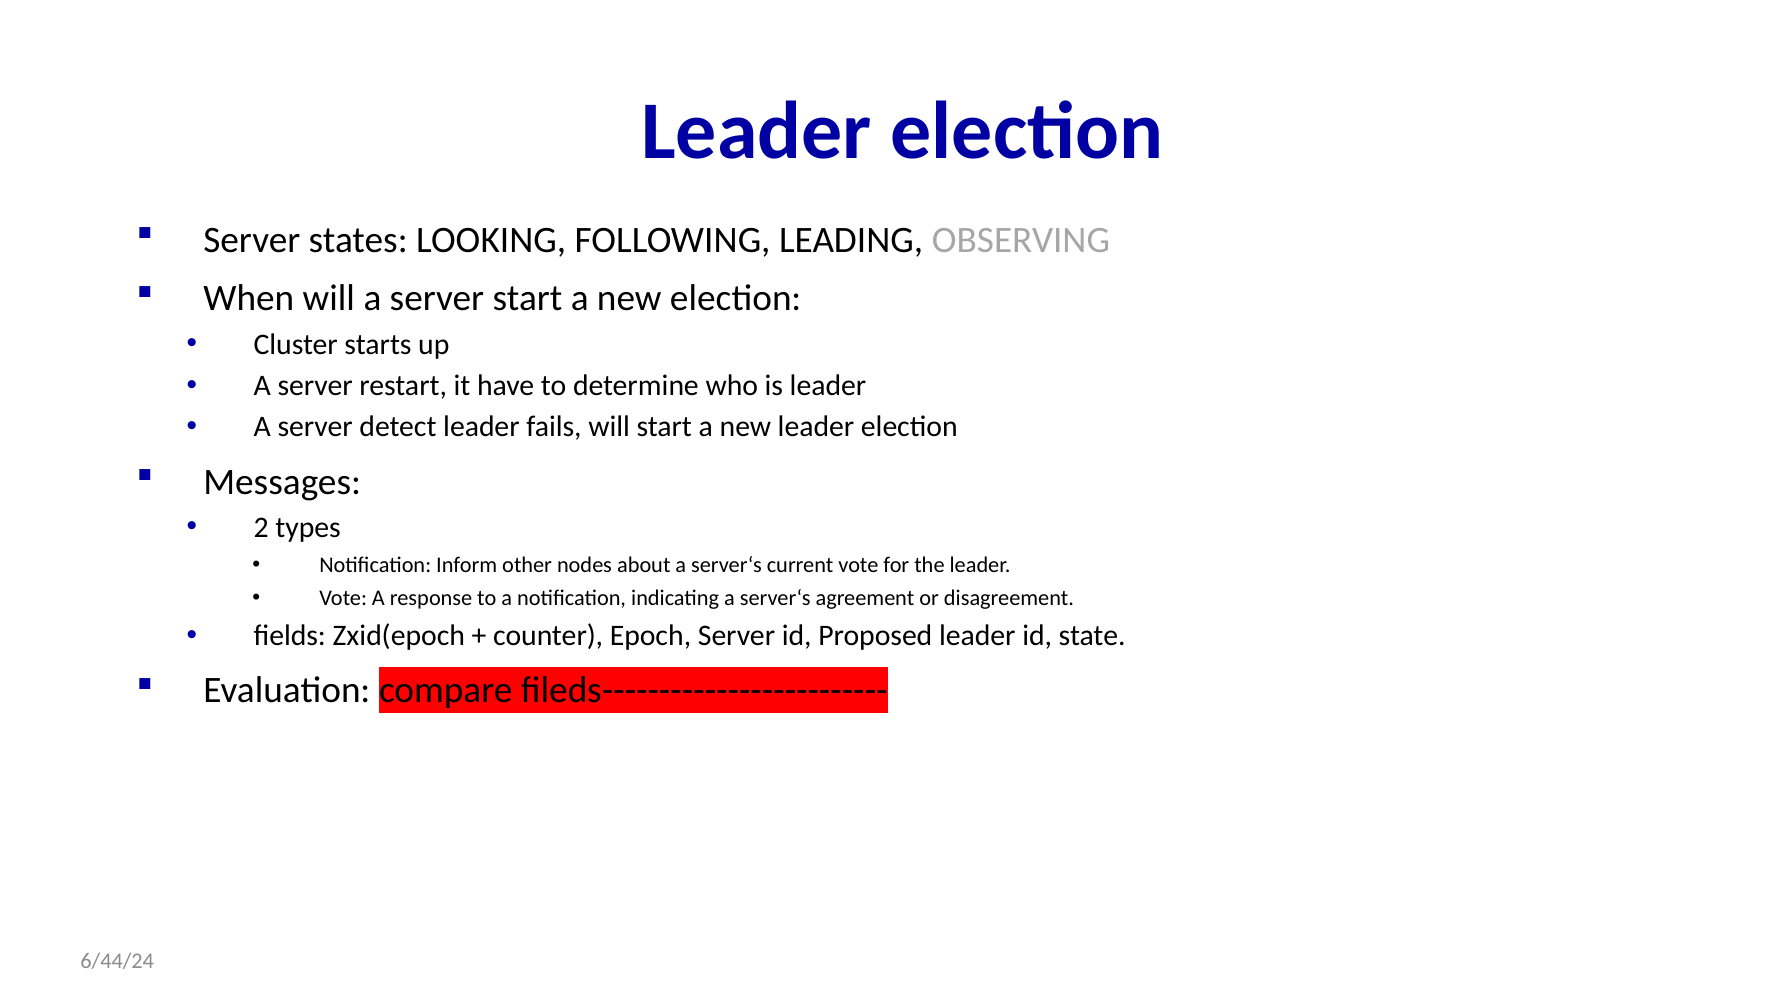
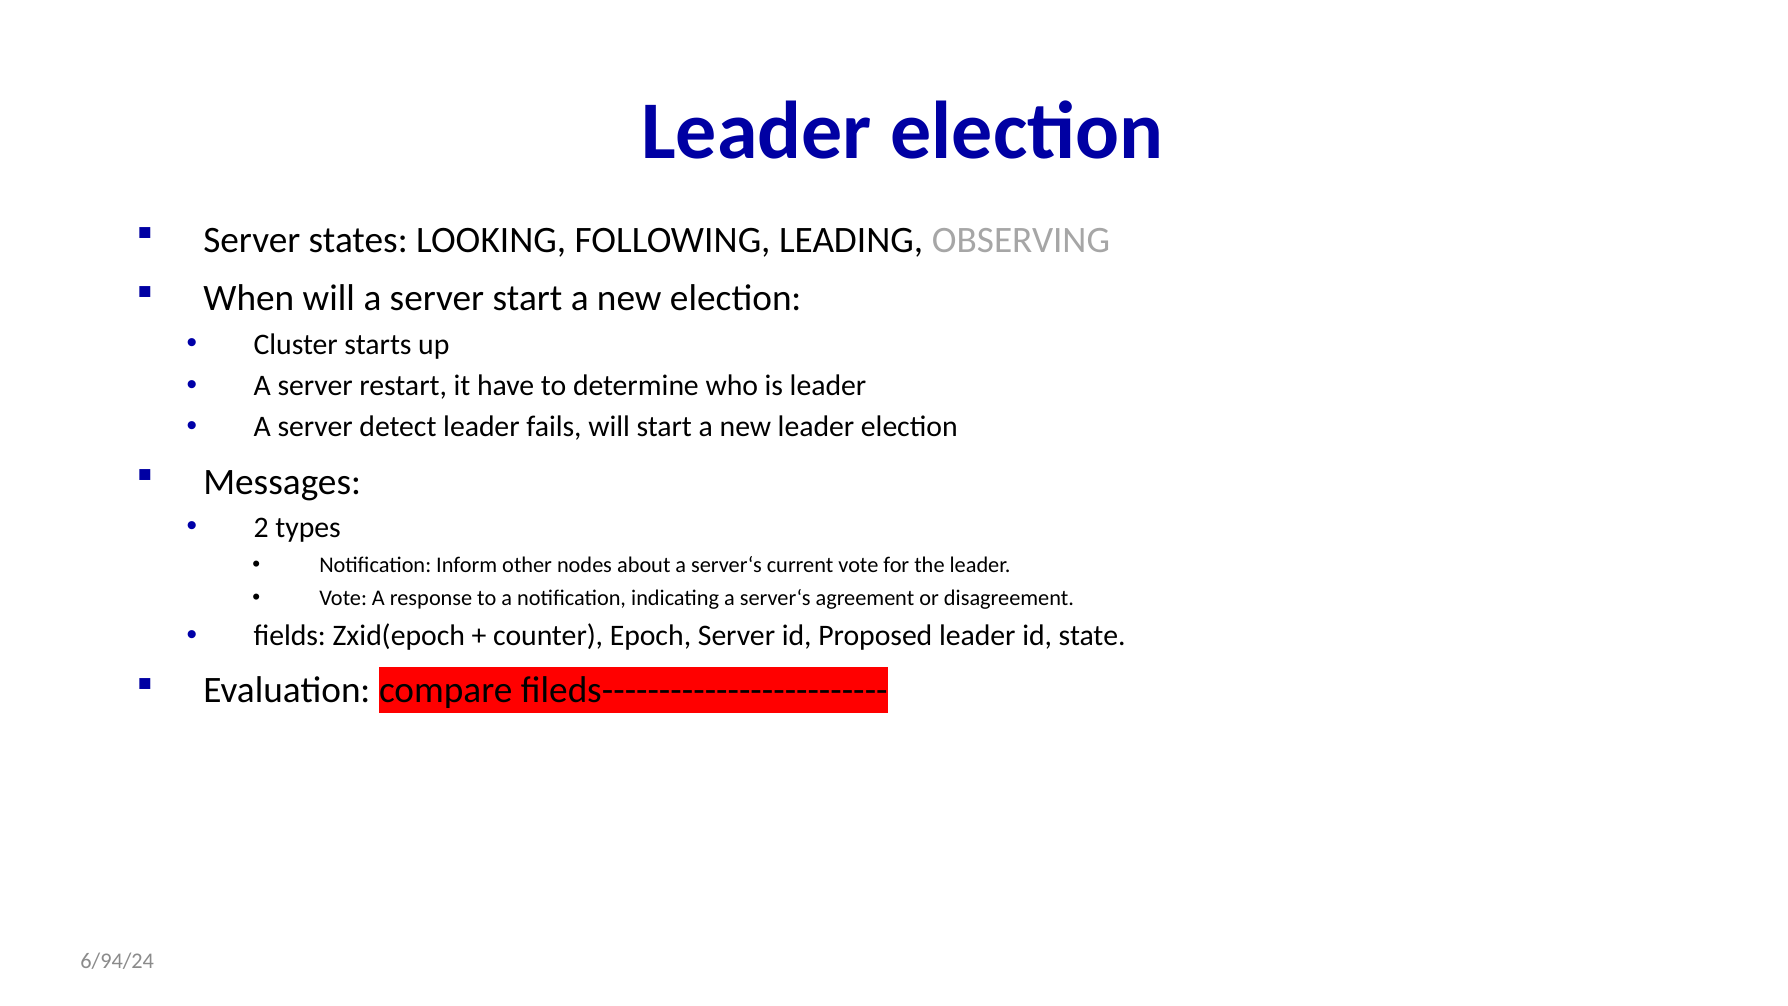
6/44/24: 6/44/24 -> 6/94/24 (117, 960)
